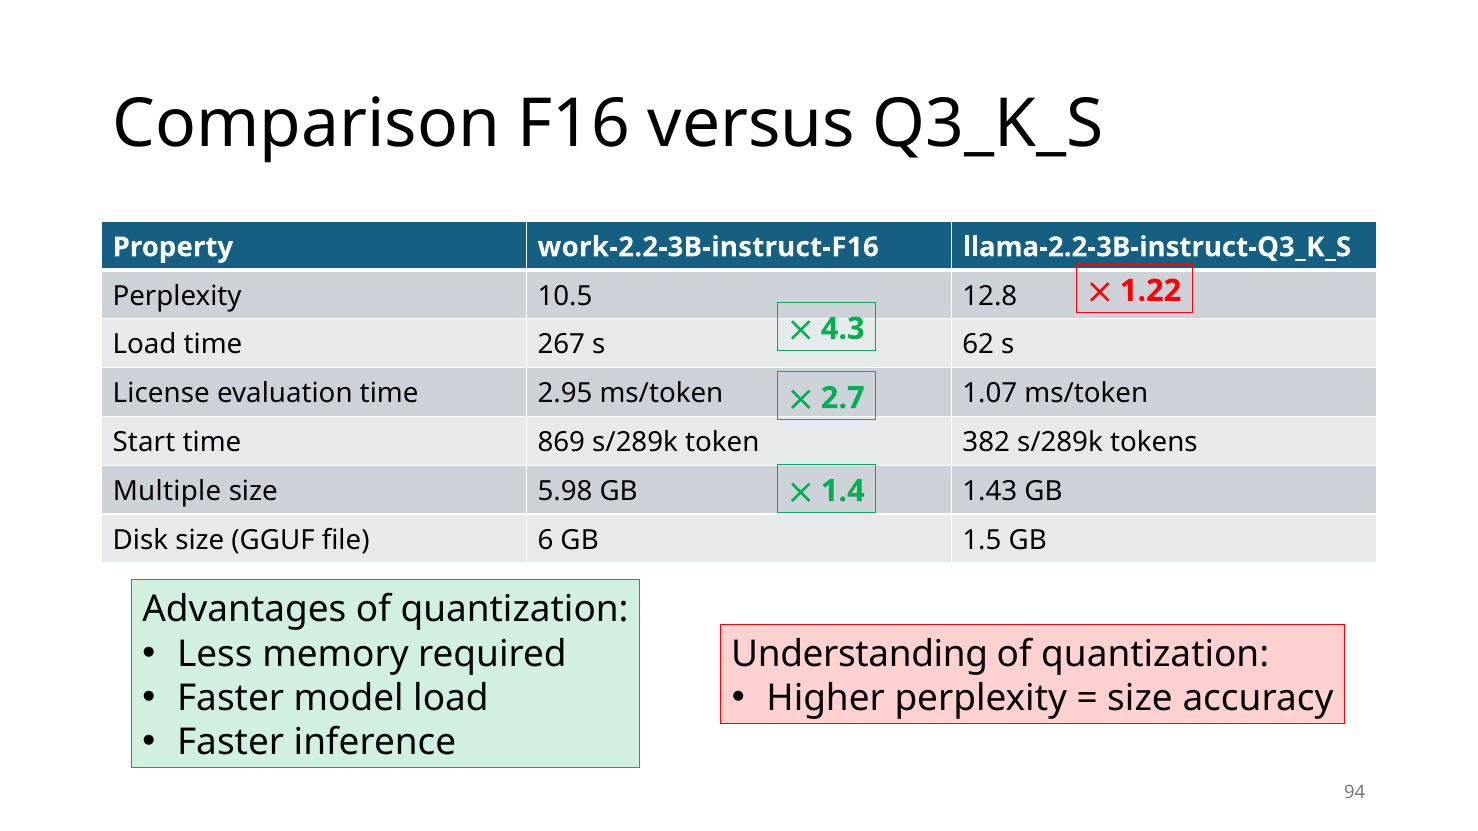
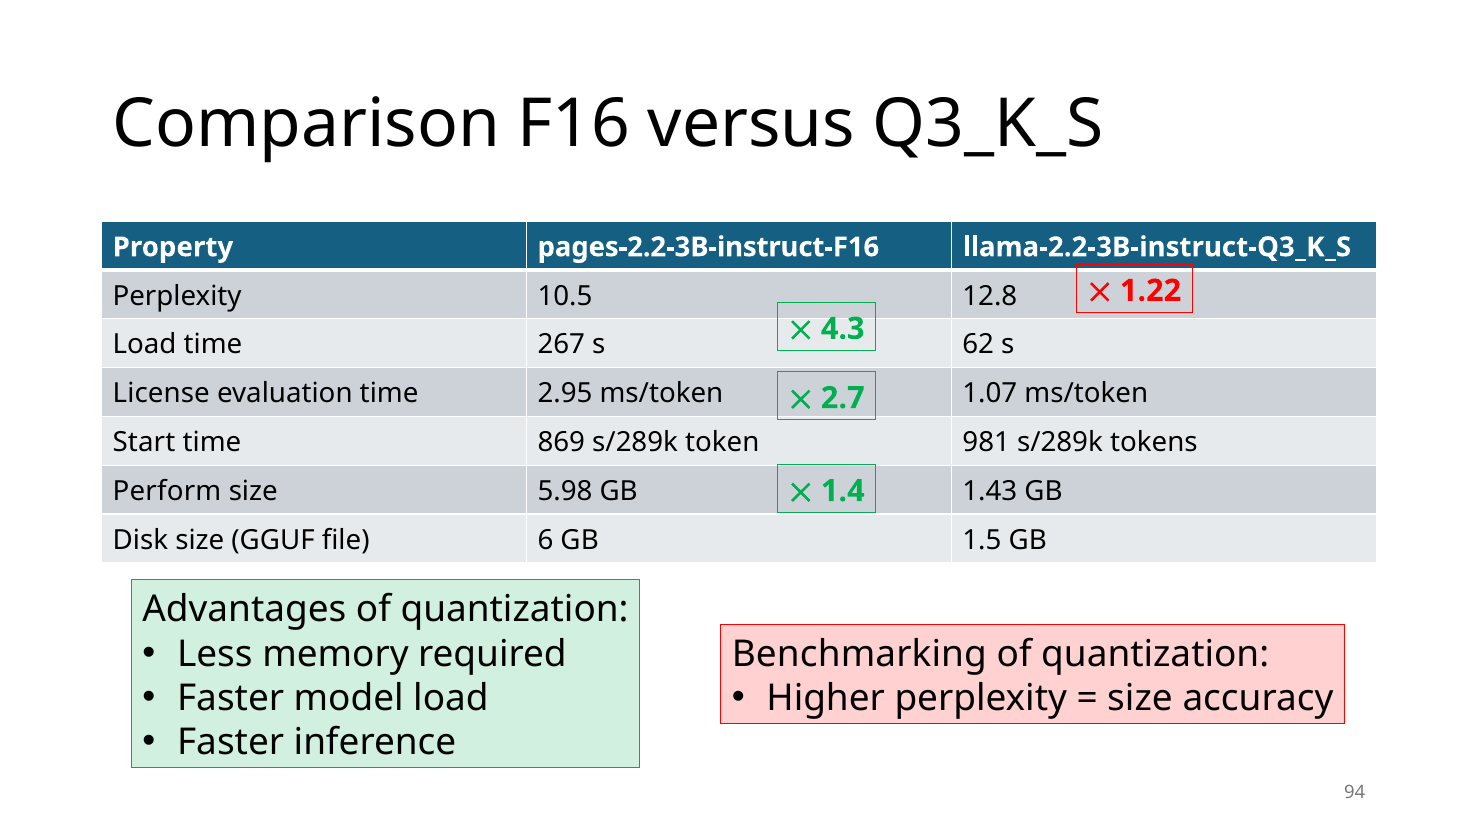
work-2.2-3B-instruct-F16: work-2.2-3B-instruct-F16 -> pages-2.2-3B-instruct-F16 (708, 247)
382: 382 -> 981 (986, 443)
Multiple: Multiple -> Perform (167, 491)
Understanding: Understanding -> Benchmarking (859, 655)
